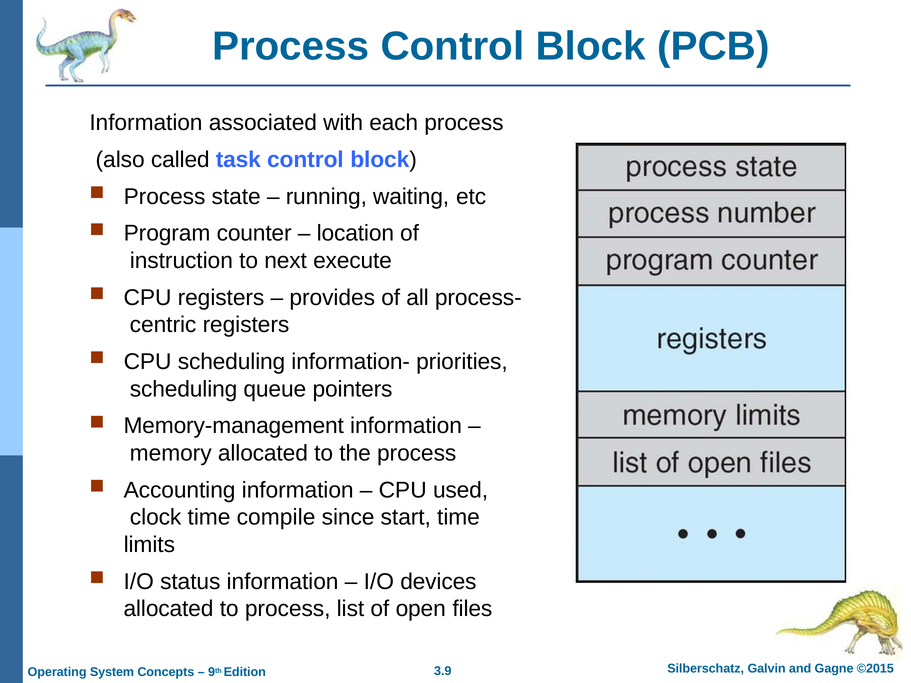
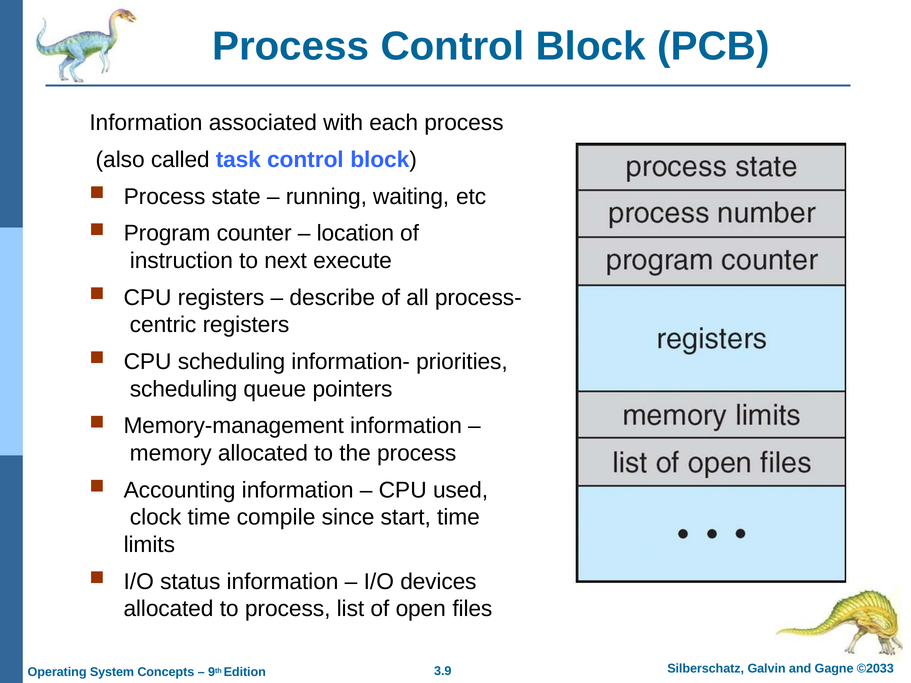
provides: provides -> describe (332, 298)
©2015: ©2015 -> ©2033 (875, 669)
